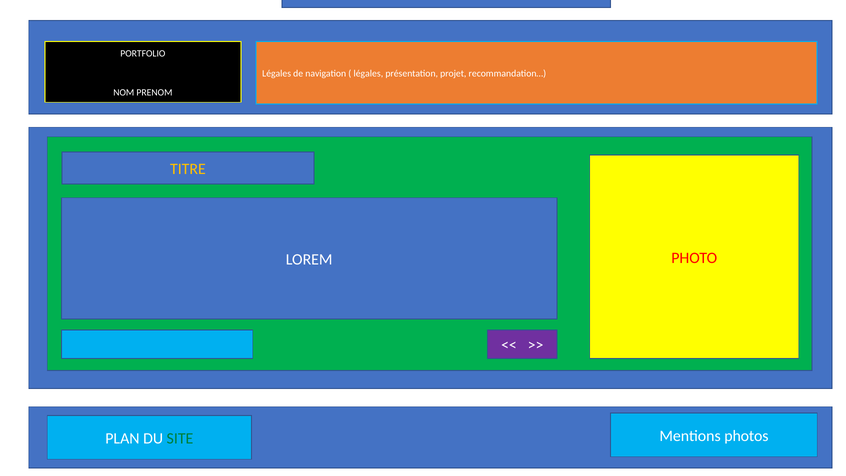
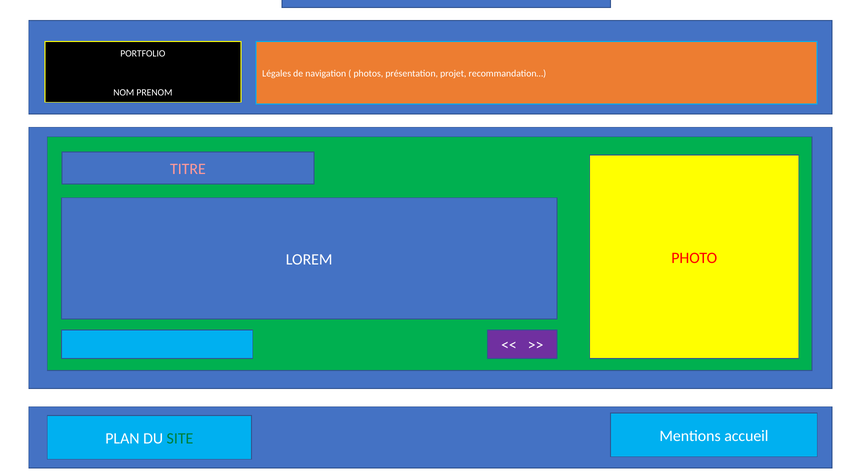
légales: légales -> photos (368, 74)
TITRE colour: yellow -> pink (188, 169)
photos: photos -> accueil (746, 436)
